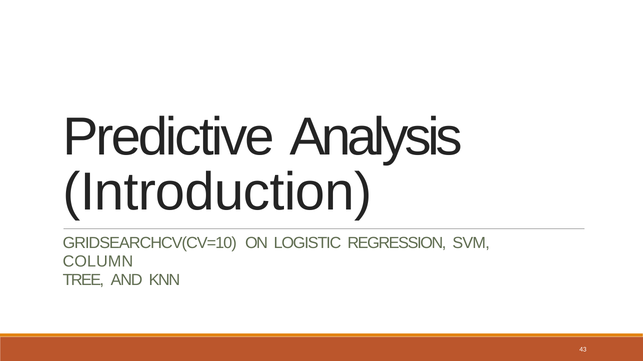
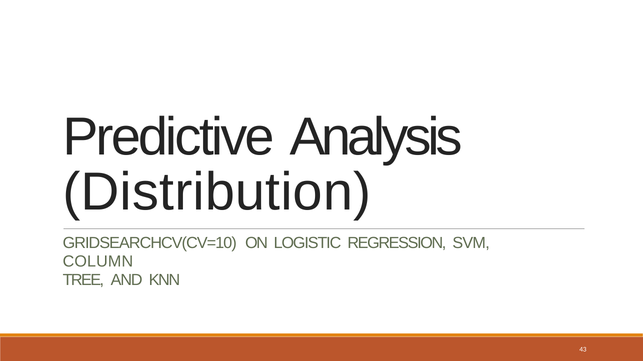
Introduction: Introduction -> Distribution (217, 192)
